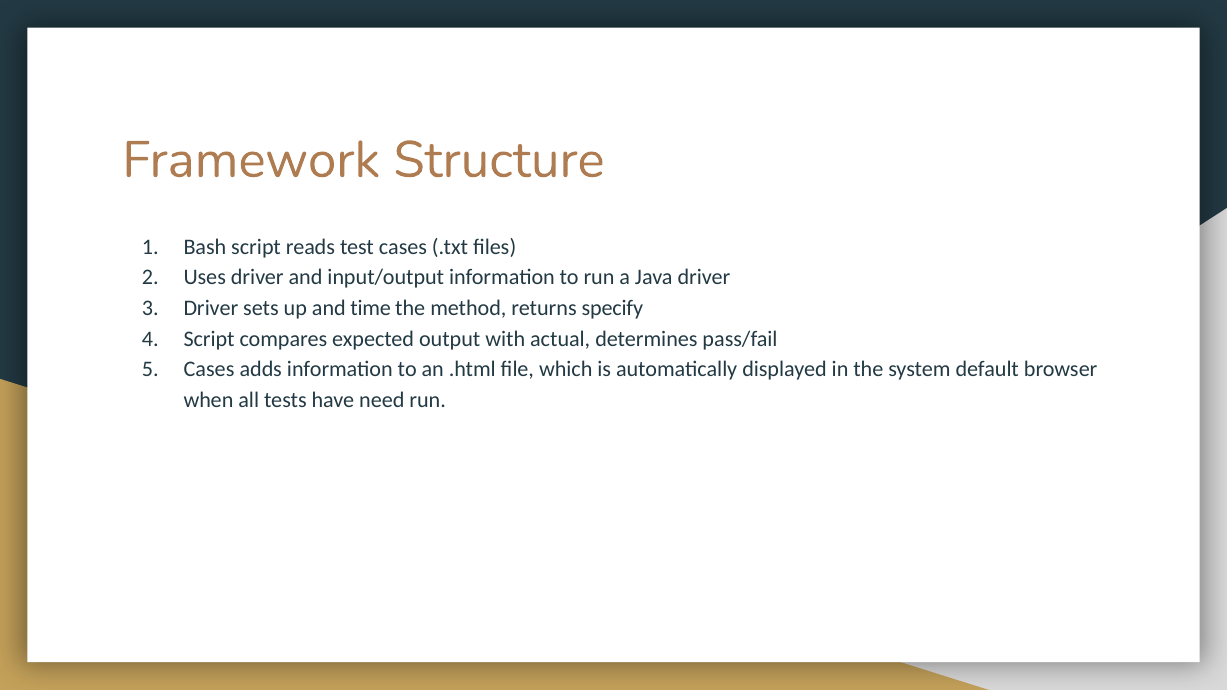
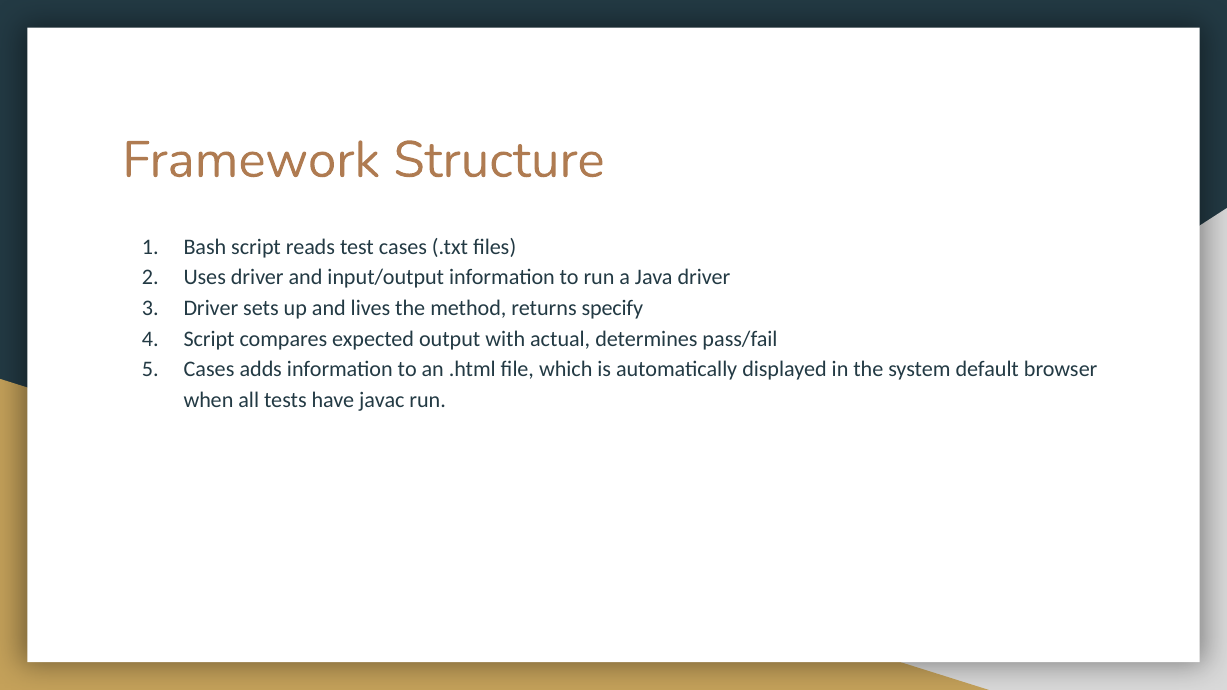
time: time -> lives (371, 308)
need: need -> javac (382, 400)
